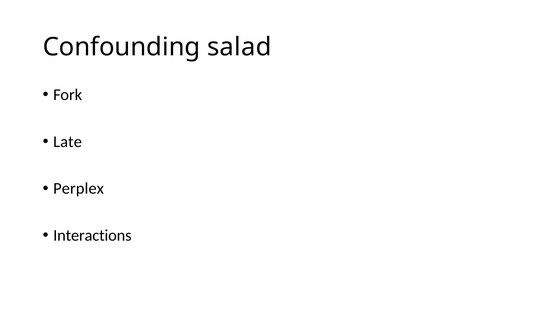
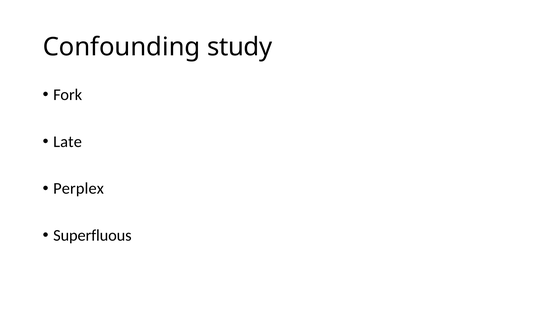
salad: salad -> study (240, 47)
Interactions: Interactions -> Superfluous (92, 236)
